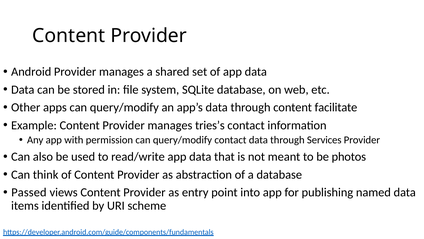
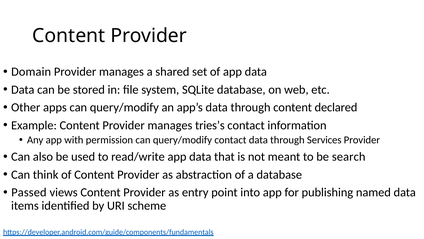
Android: Android -> Domain (31, 72)
facilitate: facilitate -> declared (336, 107)
photos: photos -> search (349, 156)
